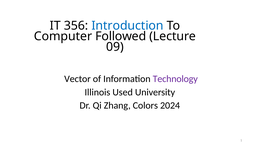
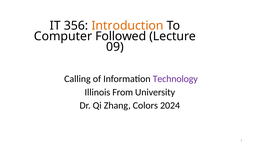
Introduction colour: blue -> orange (127, 26)
Vector: Vector -> Calling (77, 79)
Used: Used -> From (123, 92)
